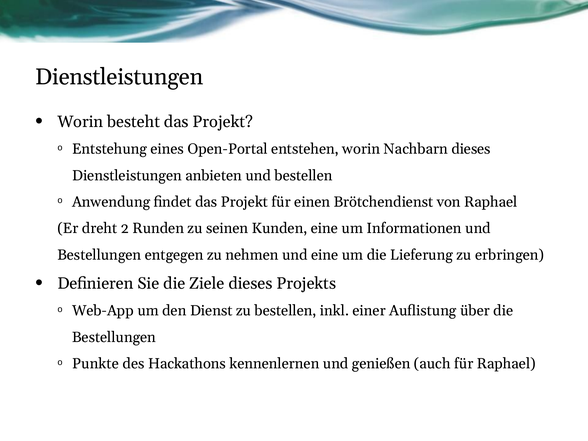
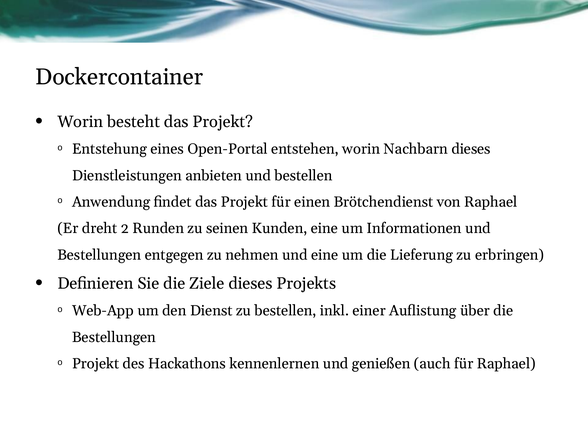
Dienstleistungen: Dienstleistungen -> Dockercontainer (119, 77)
Punkte: Punkte -> Projekt (96, 364)
